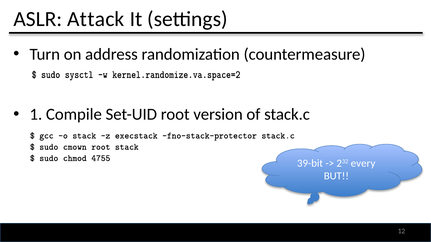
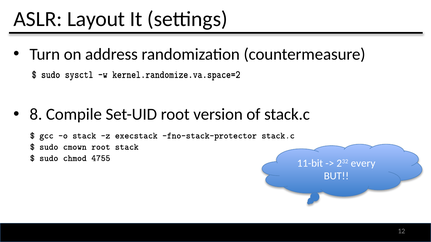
Attack: Attack -> Layout (96, 19)
1: 1 -> 8 (36, 115)
39-bit: 39-bit -> 11-bit (310, 163)
